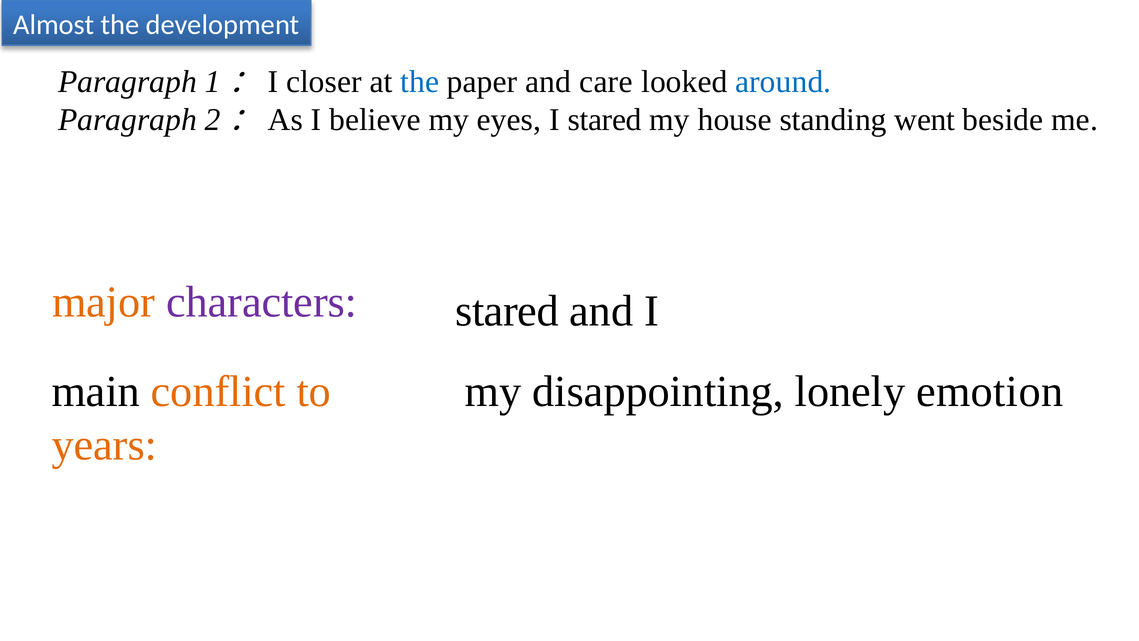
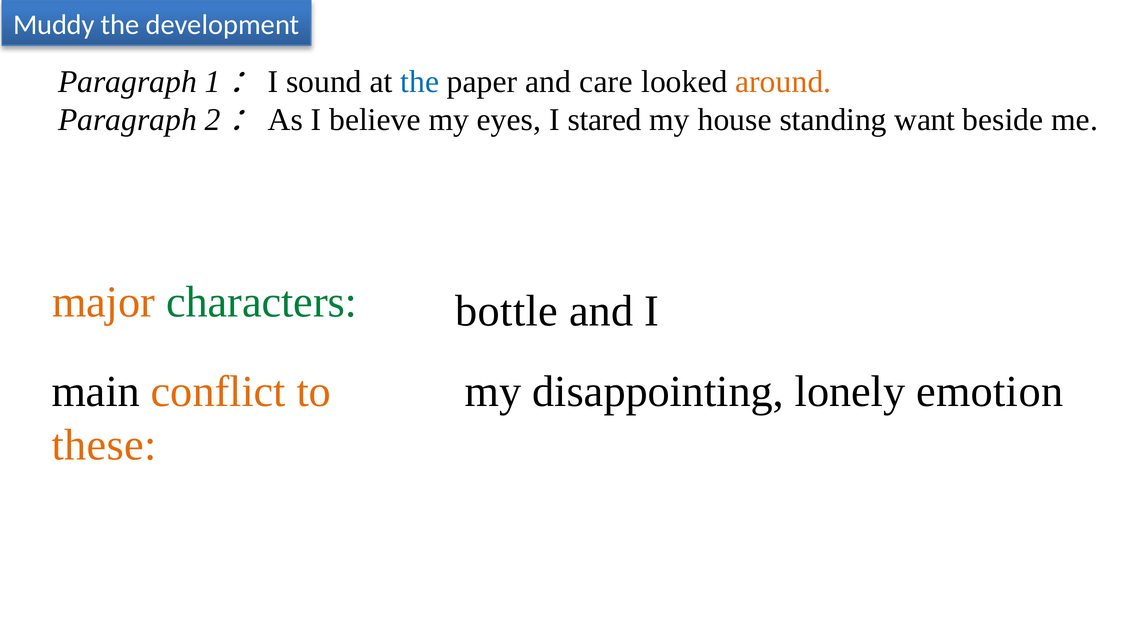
Almost: Almost -> Muddy (54, 25)
closer: closer -> sound (324, 82)
around colour: blue -> orange (783, 82)
went: went -> want (925, 120)
characters colour: purple -> green (262, 302)
stared: stared -> bottle (507, 311)
years: years -> these (104, 445)
